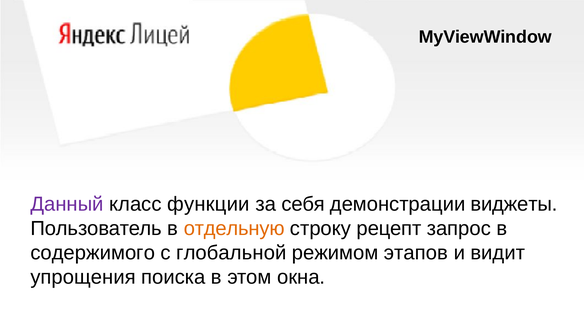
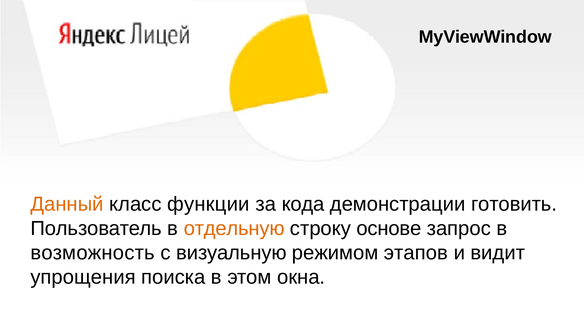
Данный colour: purple -> orange (67, 204)
себя: себя -> кода (303, 204)
виджеты: виджеты -> готовить (514, 204)
рецепт: рецепт -> основе (389, 228)
содержимого: содержимого -> возможность (93, 252)
глобальной: глобальной -> визуальную (231, 252)
